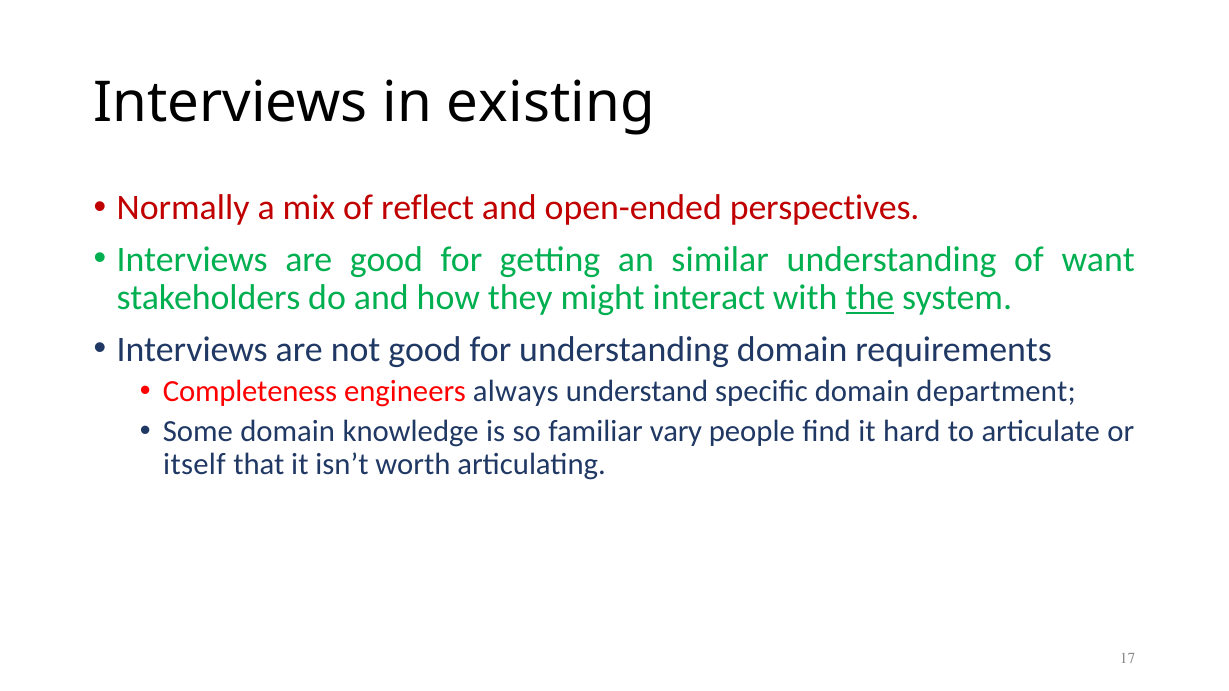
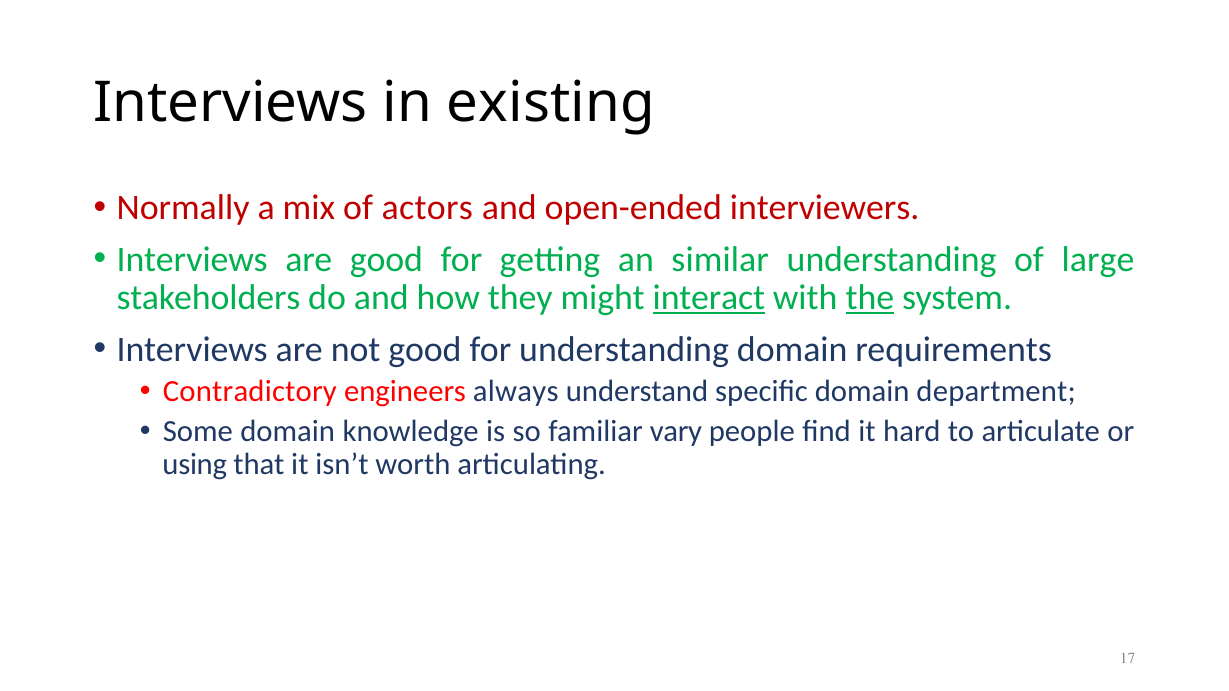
reflect: reflect -> actors (427, 208)
perspectives: perspectives -> interviewers (825, 208)
want: want -> large (1098, 259)
interact underline: none -> present (709, 298)
Completeness: Completeness -> Contradictory (250, 392)
itself: itself -> using (195, 465)
